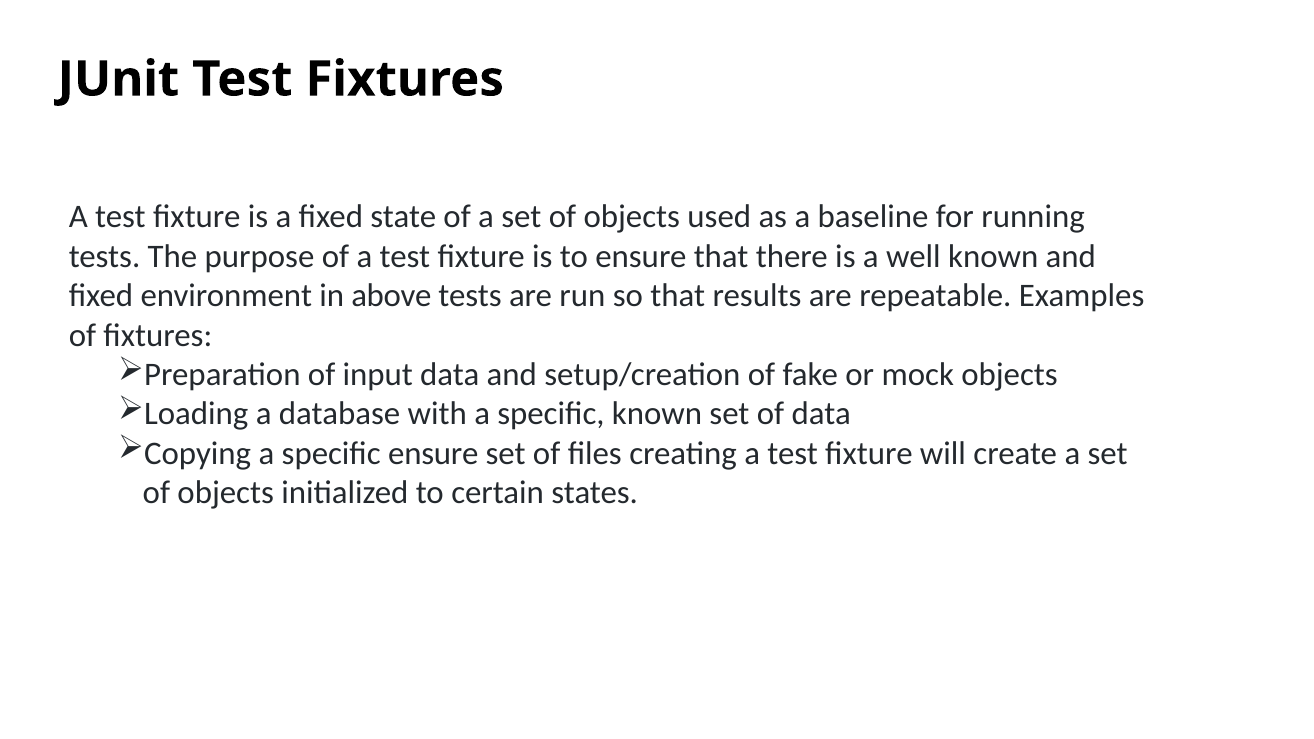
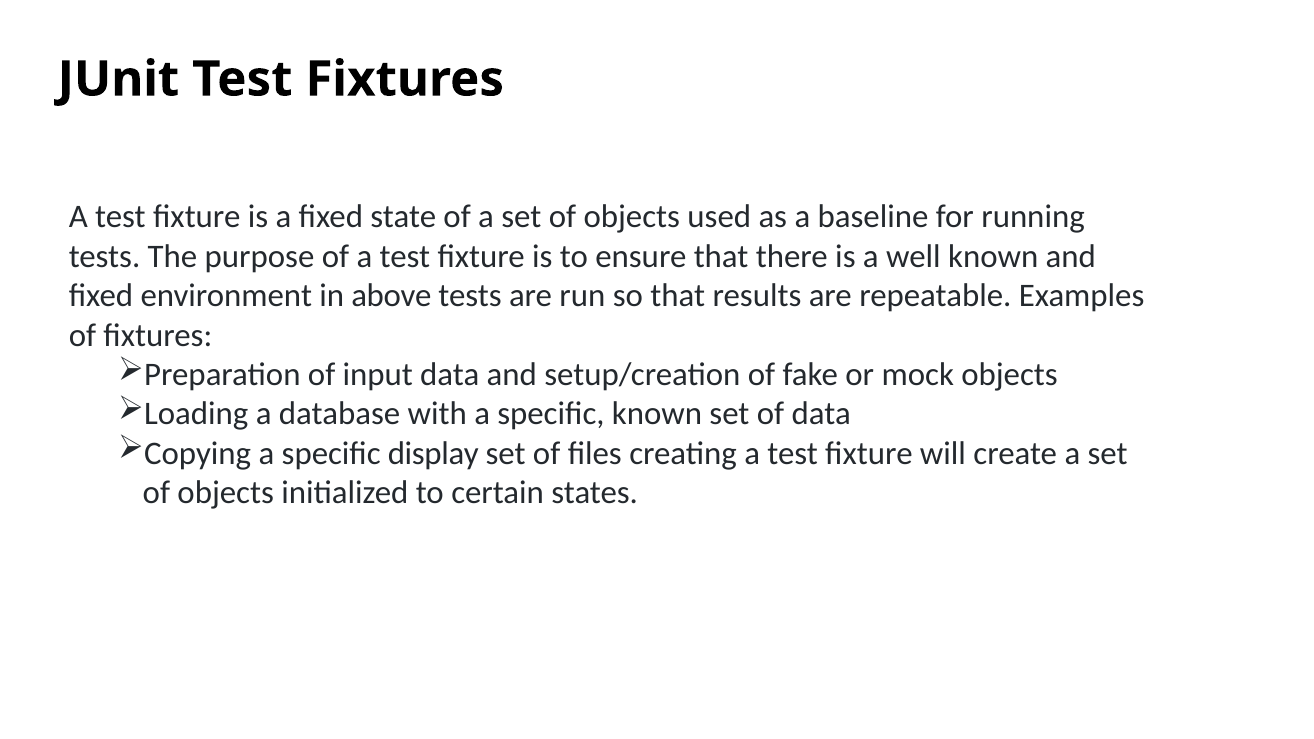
specific ensure: ensure -> display (433, 454)
